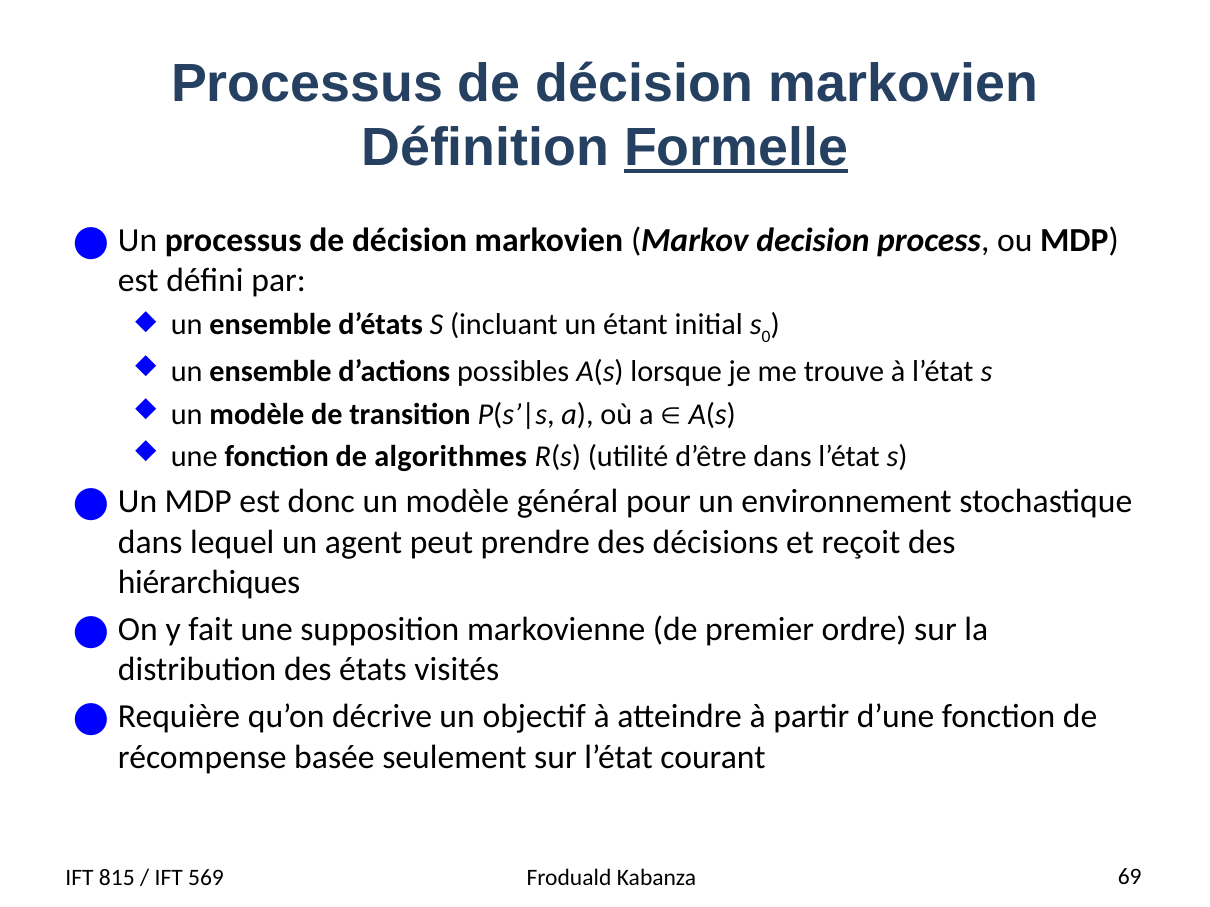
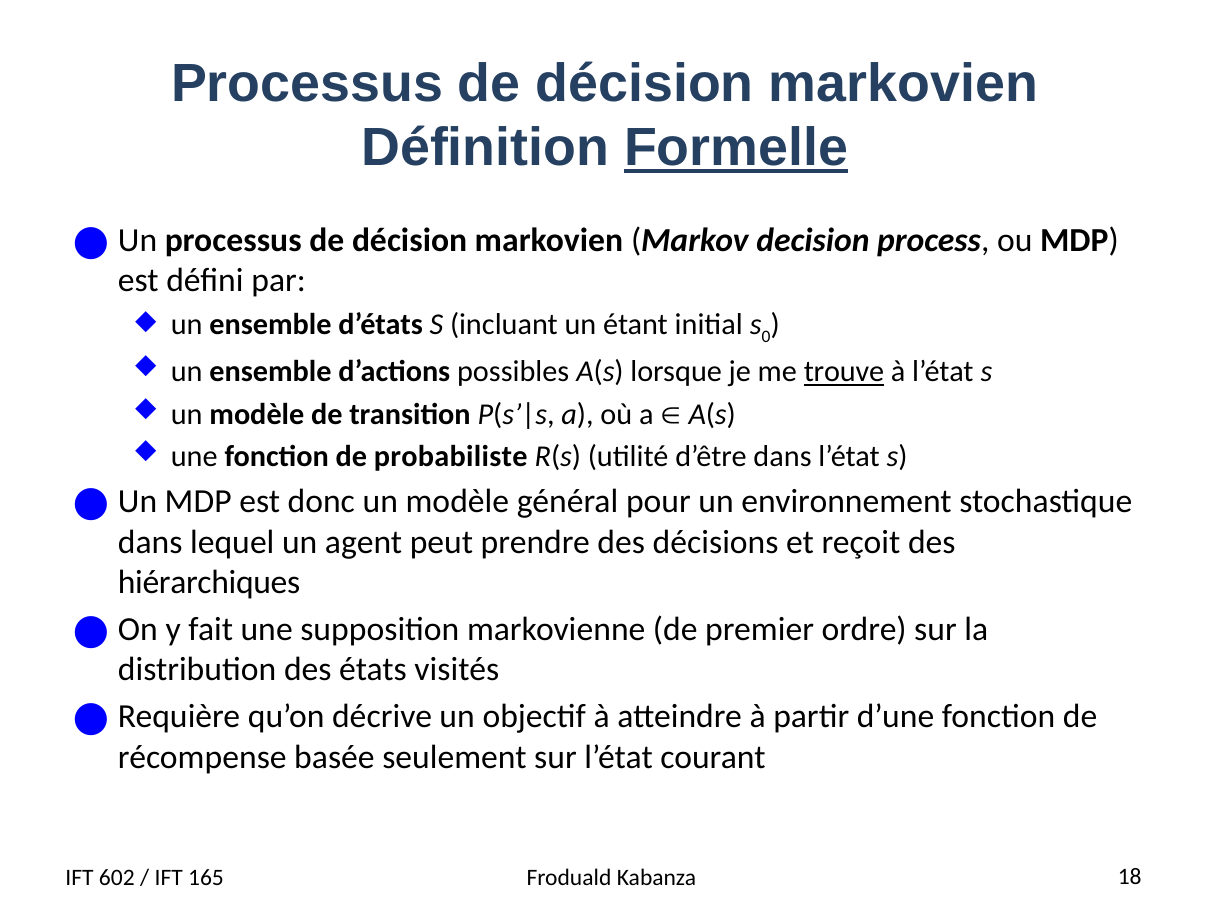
trouve underline: none -> present (844, 372)
algorithmes: algorithmes -> probabiliste (451, 457)
815: 815 -> 602 (117, 878)
569: 569 -> 165 (206, 878)
69: 69 -> 18 (1130, 878)
